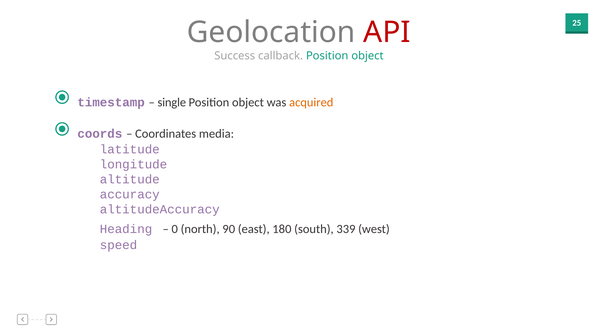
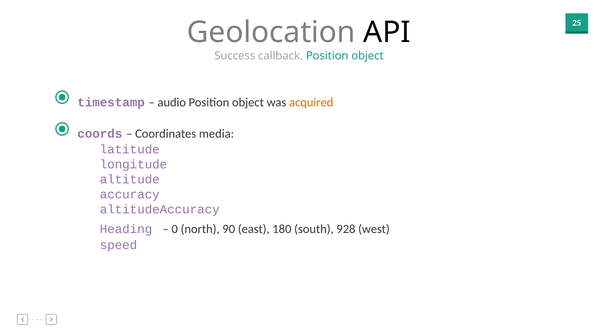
API colour: red -> black (387, 32)
single: single -> audio (172, 102)
339: 339 -> 928 (346, 229)
